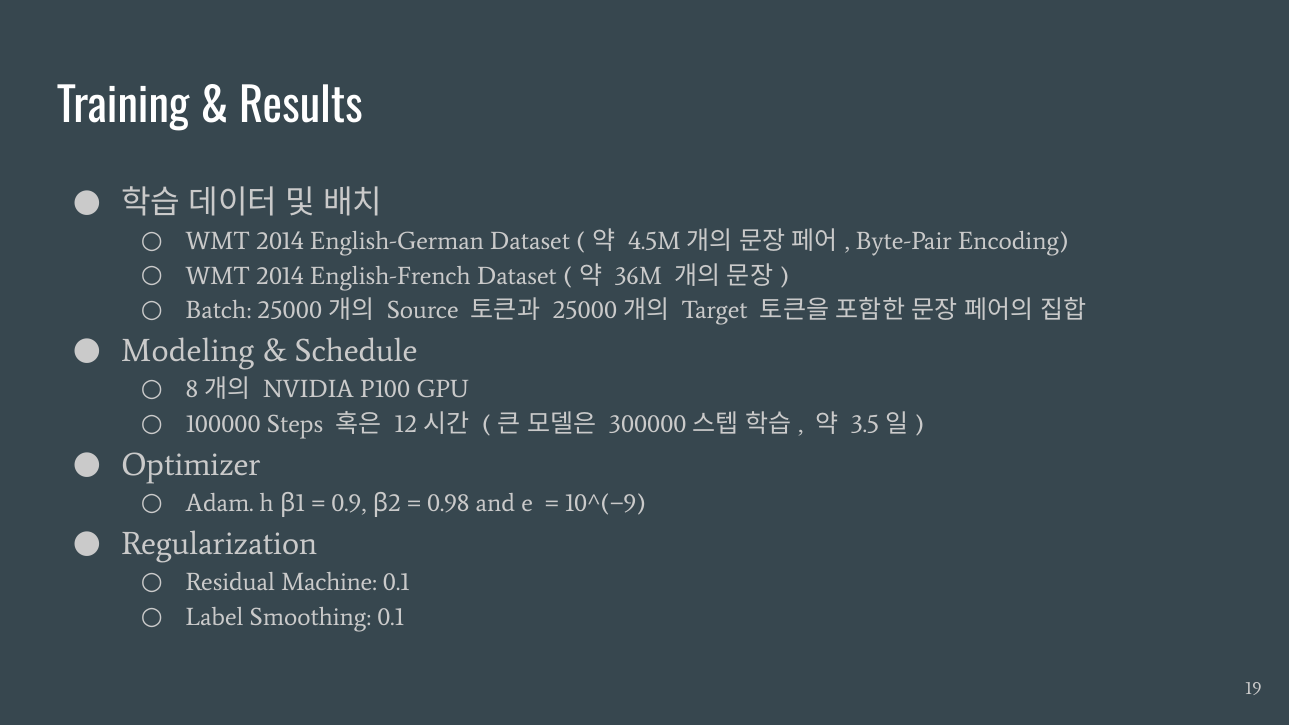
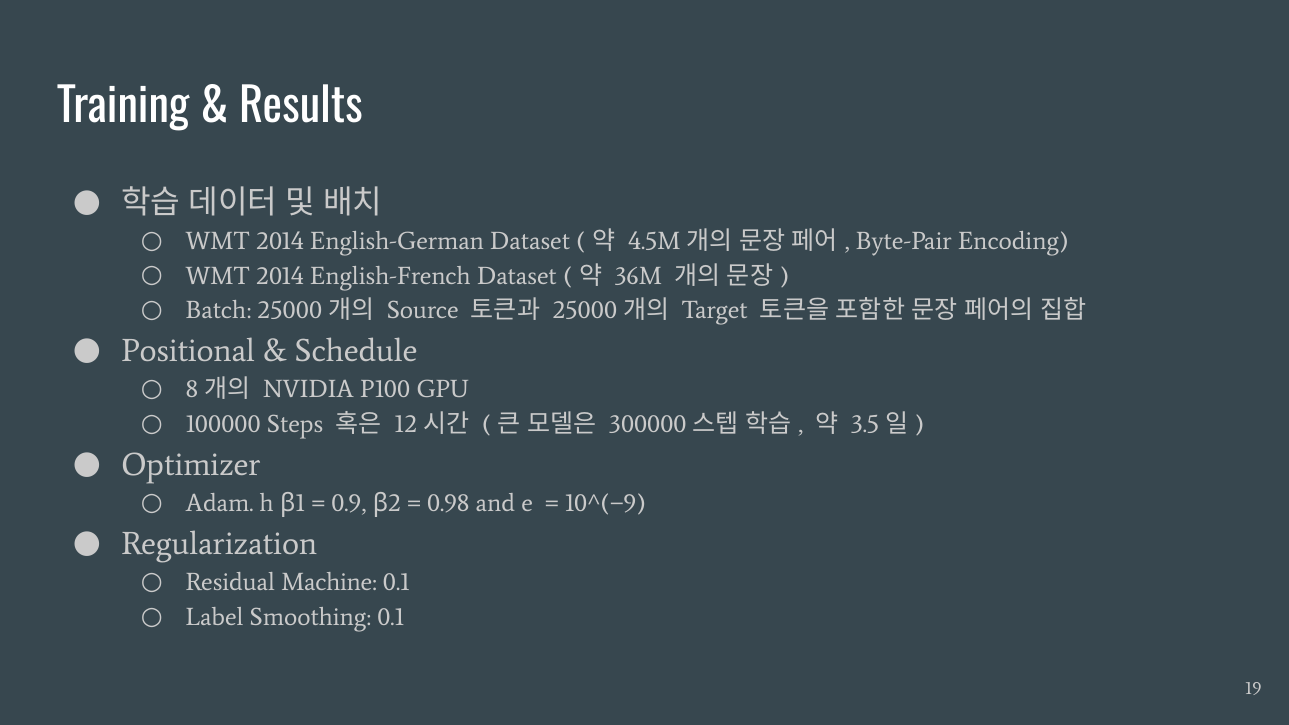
Modeling: Modeling -> Positional (188, 351)
